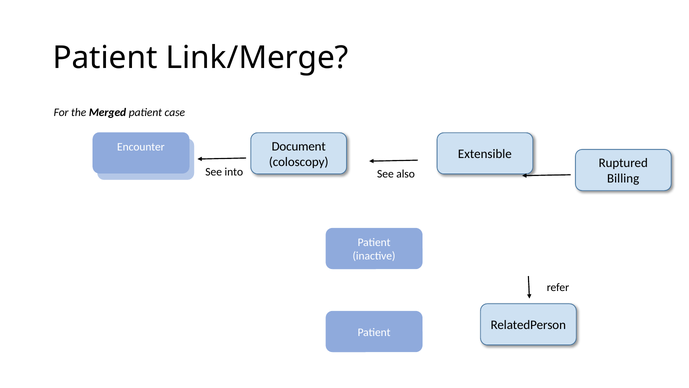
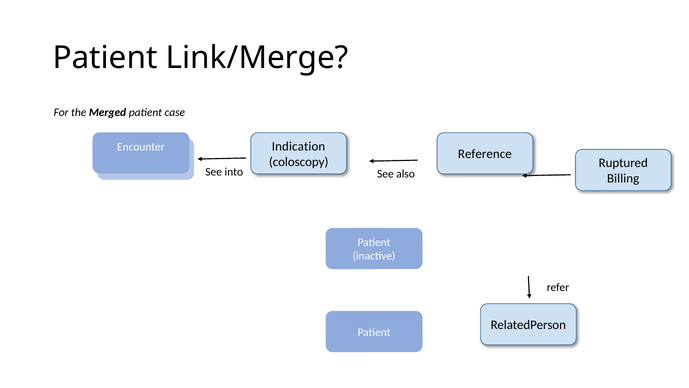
Document: Document -> Indication (299, 146)
Extensible: Extensible -> Reference (485, 154)
